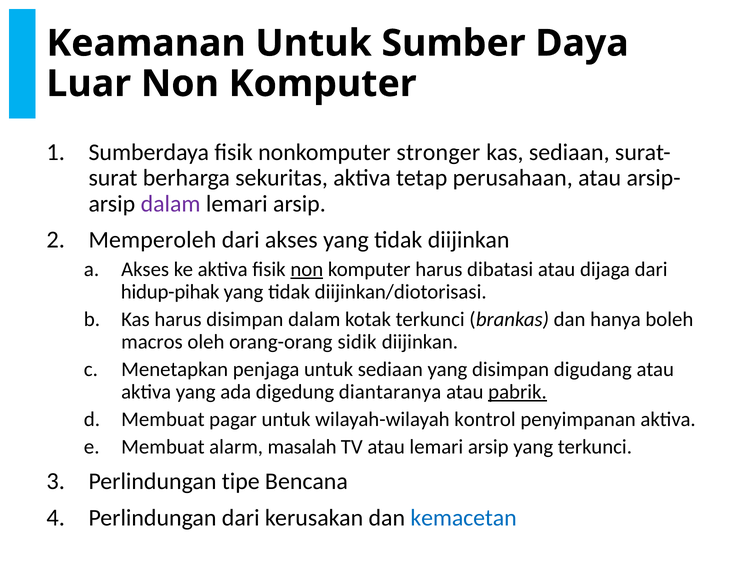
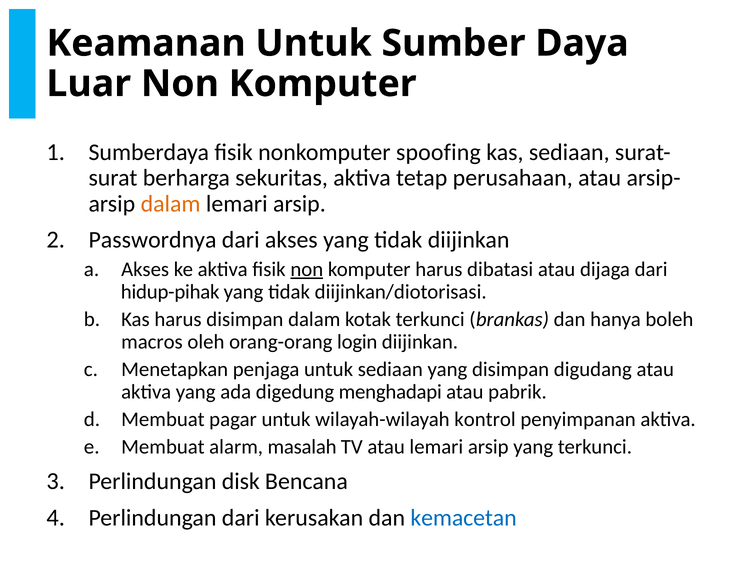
stronger: stronger -> spoofing (438, 152)
dalam colour: purple -> orange (171, 204)
Memperoleh: Memperoleh -> Passwordnya (152, 240)
sidik: sidik -> login (357, 342)
diantaranya: diantaranya -> menghadapi (390, 392)
pabrik underline: present -> none (517, 392)
tipe: tipe -> disk (241, 482)
